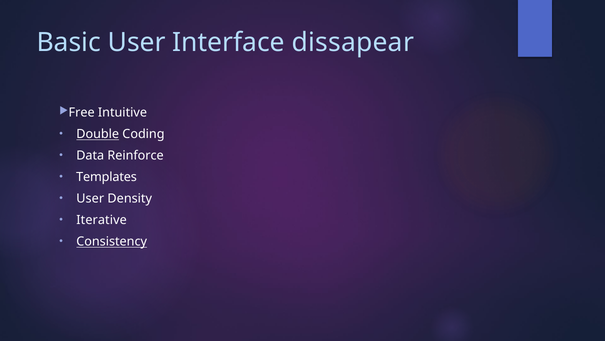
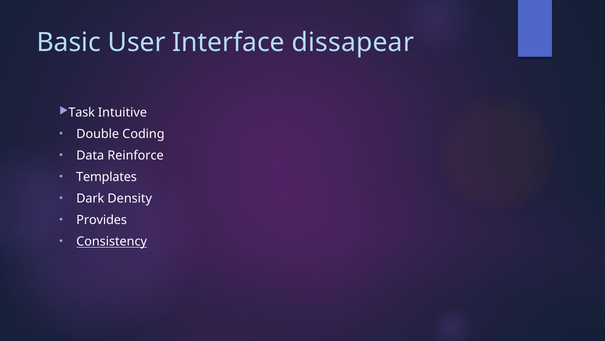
Free: Free -> Task (82, 113)
Double underline: present -> none (98, 134)
User: User -> Dark (90, 198)
Iterative: Iterative -> Provides (102, 220)
